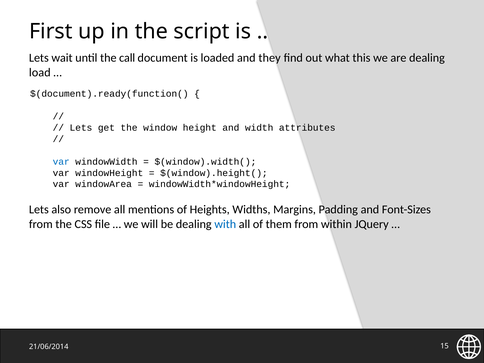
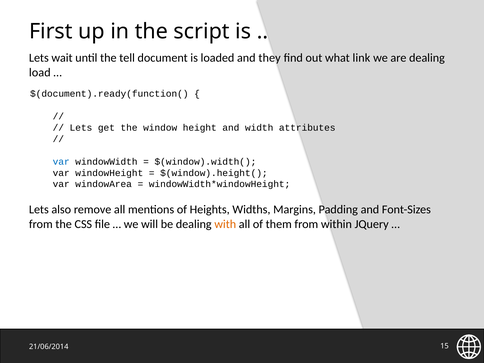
call: call -> tell (127, 58)
this: this -> link (361, 58)
with colour: blue -> orange (225, 224)
